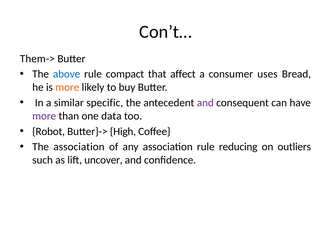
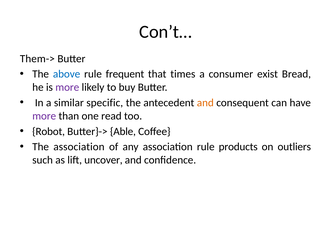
compact: compact -> frequent (125, 74)
affect: affect -> times (183, 74)
uses: uses -> exist (268, 74)
more colour: orange -> purple (67, 87)
and colour: purple -> orange (205, 103)
data: data -> read (111, 116)
High: High -> Able (123, 132)
reducing: reducing -> products (238, 147)
